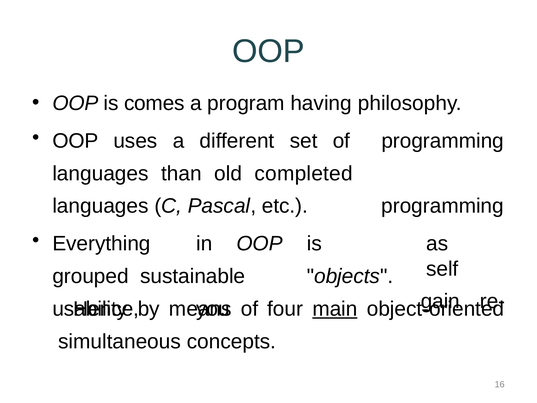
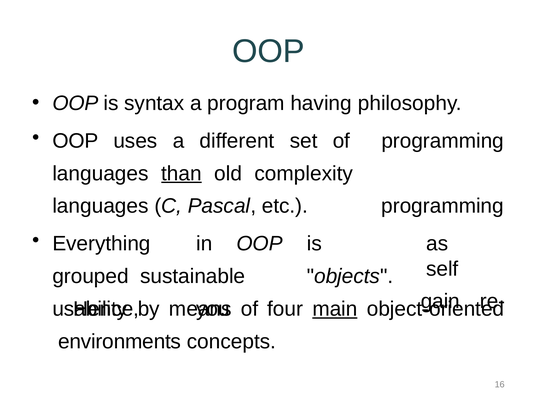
comes: comes -> syntax (154, 103)
than underline: none -> present (181, 173)
completed: completed -> complexity (304, 173)
simultaneous: simultaneous -> environments (120, 341)
